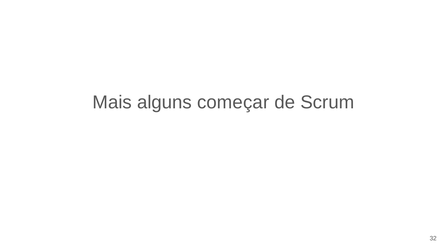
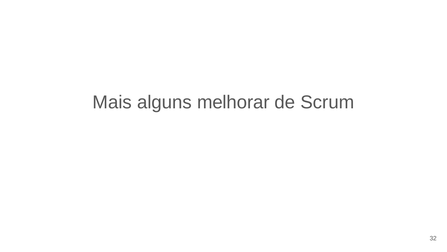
começar: começar -> melhorar (233, 102)
